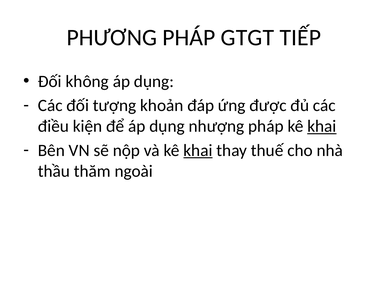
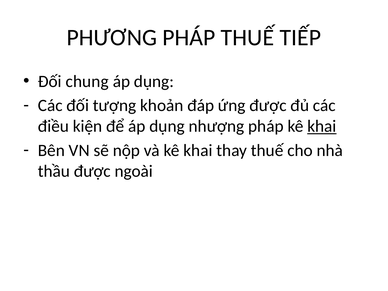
PHÁP GTGT: GTGT -> THUẾ (247, 38)
không: không -> chung (87, 81)
khai underline: present -> none (198, 150)
thầu thăm: thăm -> được (92, 171)
